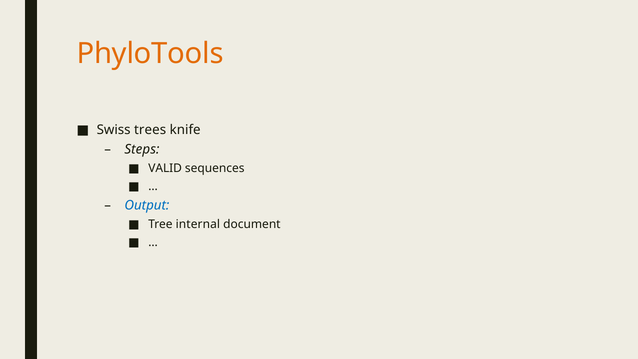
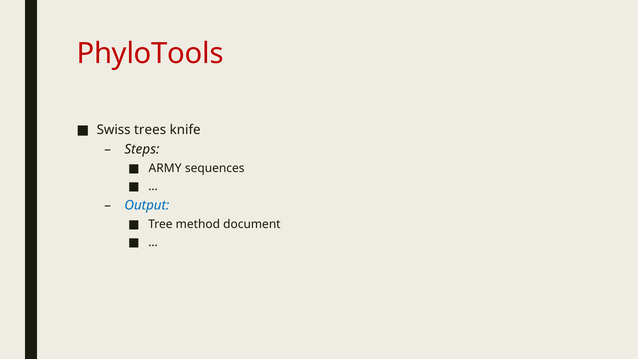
PhyloTools colour: orange -> red (150, 54)
VALID: VALID -> ARMY (165, 168)
internal: internal -> method (198, 224)
